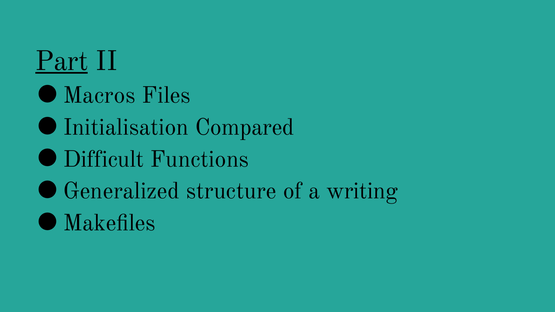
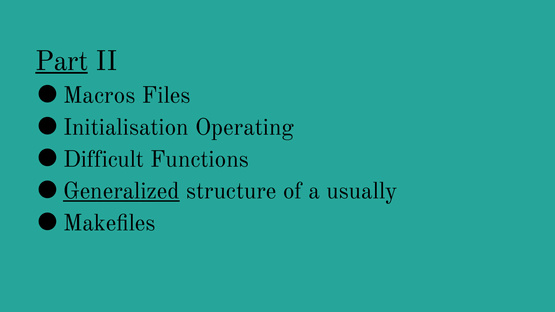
Compared: Compared -> Operating (245, 127)
Generalized underline: none -> present (121, 191)
writing: writing -> usually (362, 191)
